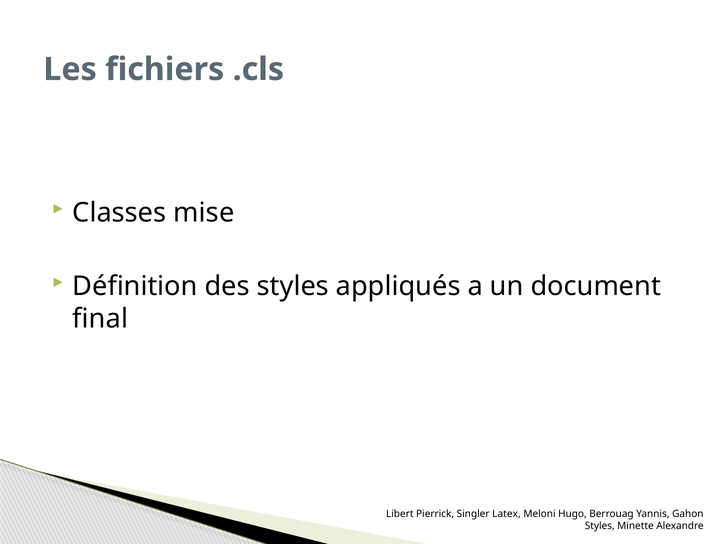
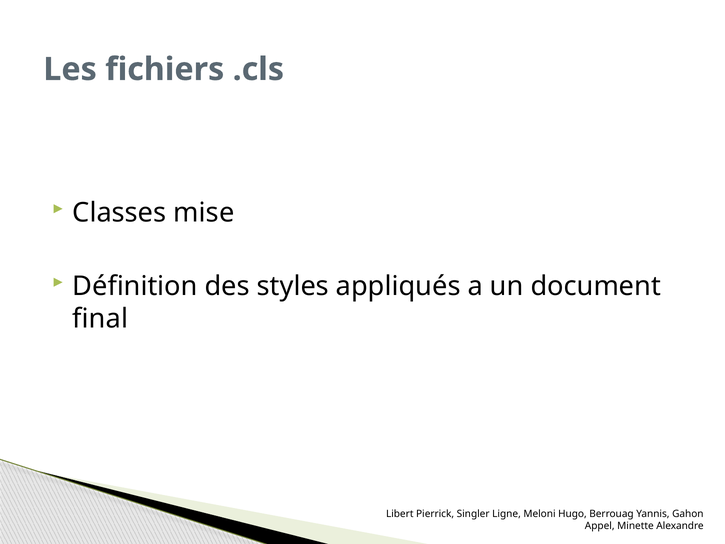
Latex: Latex -> Ligne (506, 513)
Styles: Styles -> Appel (600, 526)
